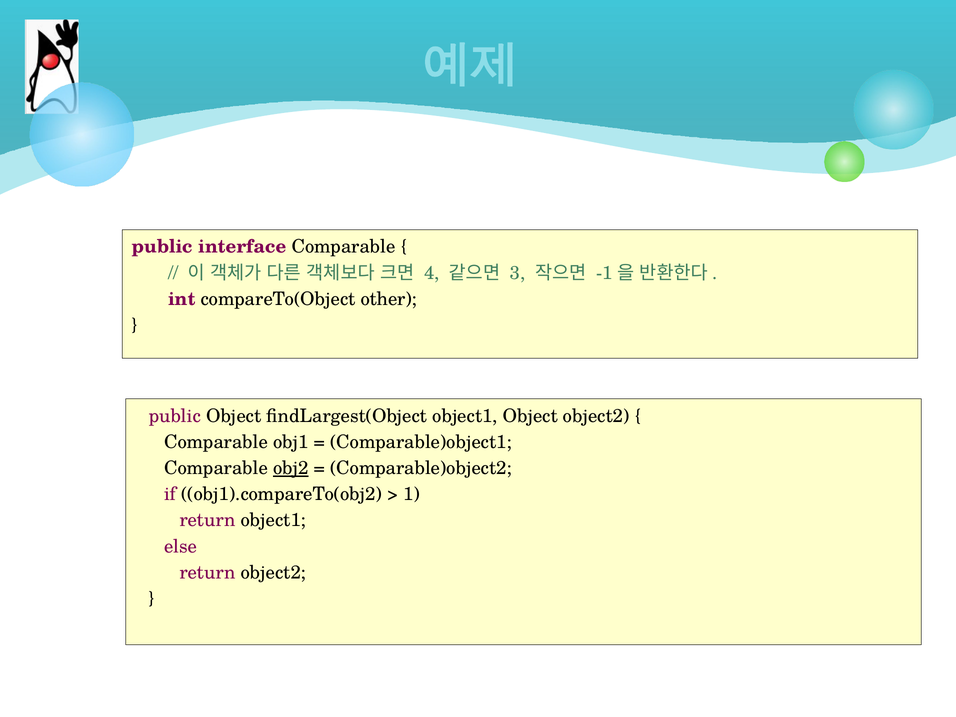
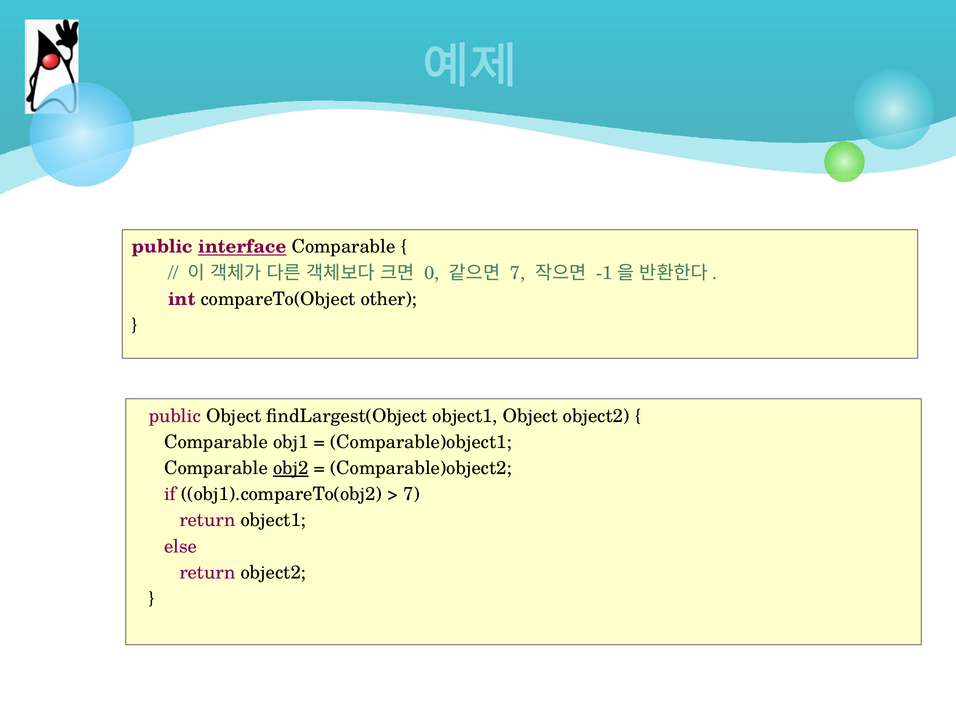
interface underline: none -> present (242, 247)
4: 4 -> 0 (432, 273)
3: 3 -> 7 (518, 273)
1: 1 -> 7 (412, 494)
